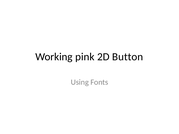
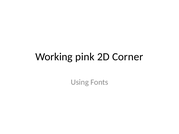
Button: Button -> Corner (128, 57)
